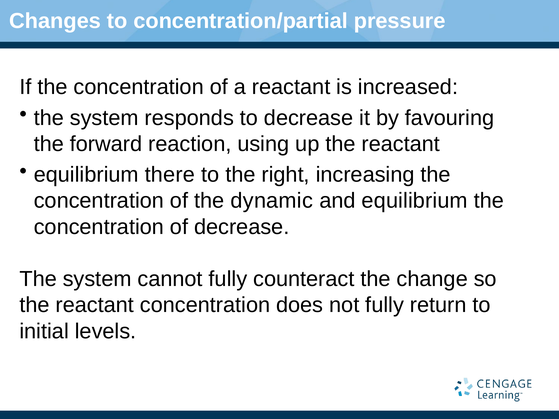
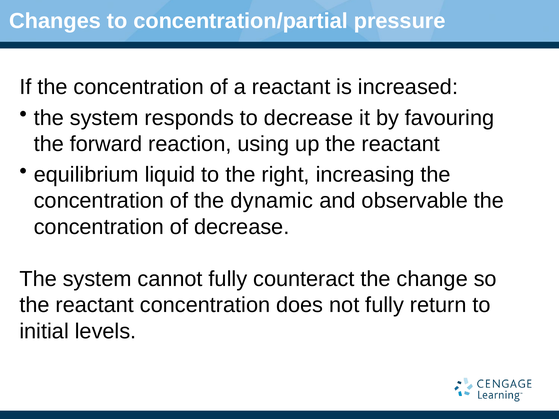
there: there -> liquid (170, 175)
and equilibrium: equilibrium -> observable (415, 201)
